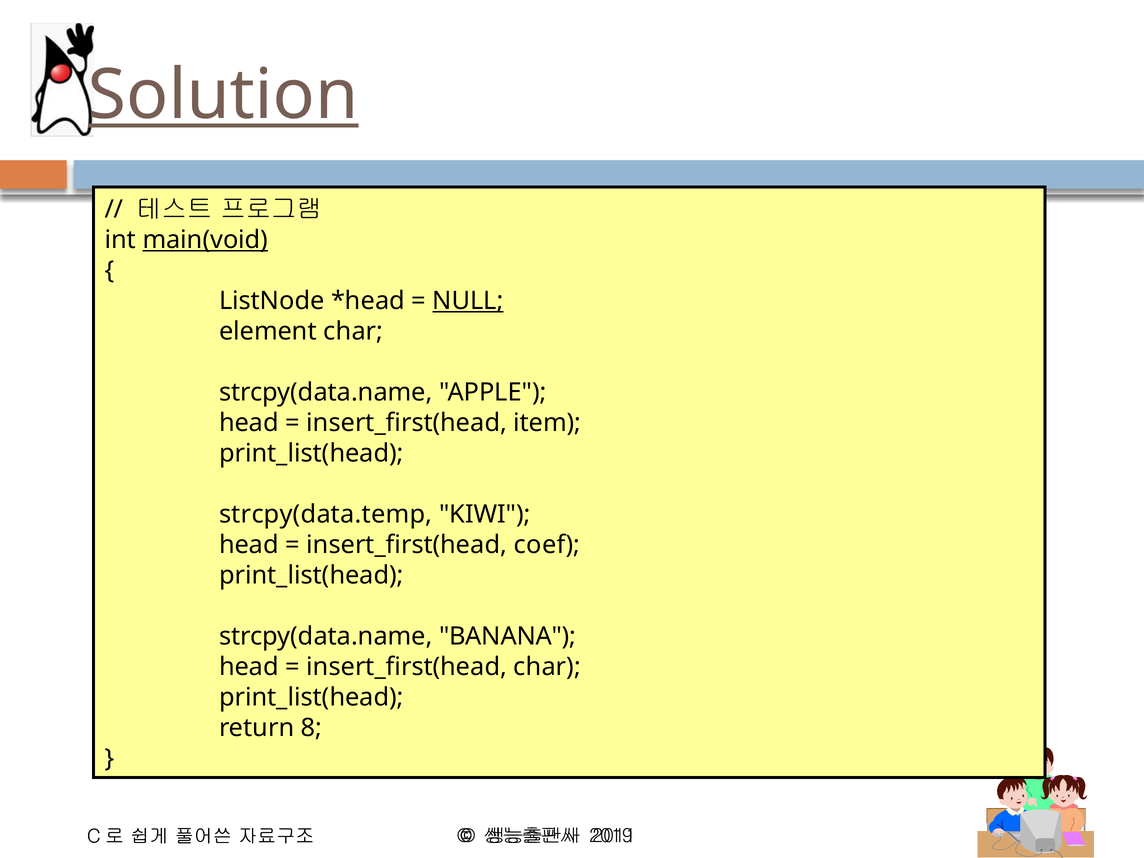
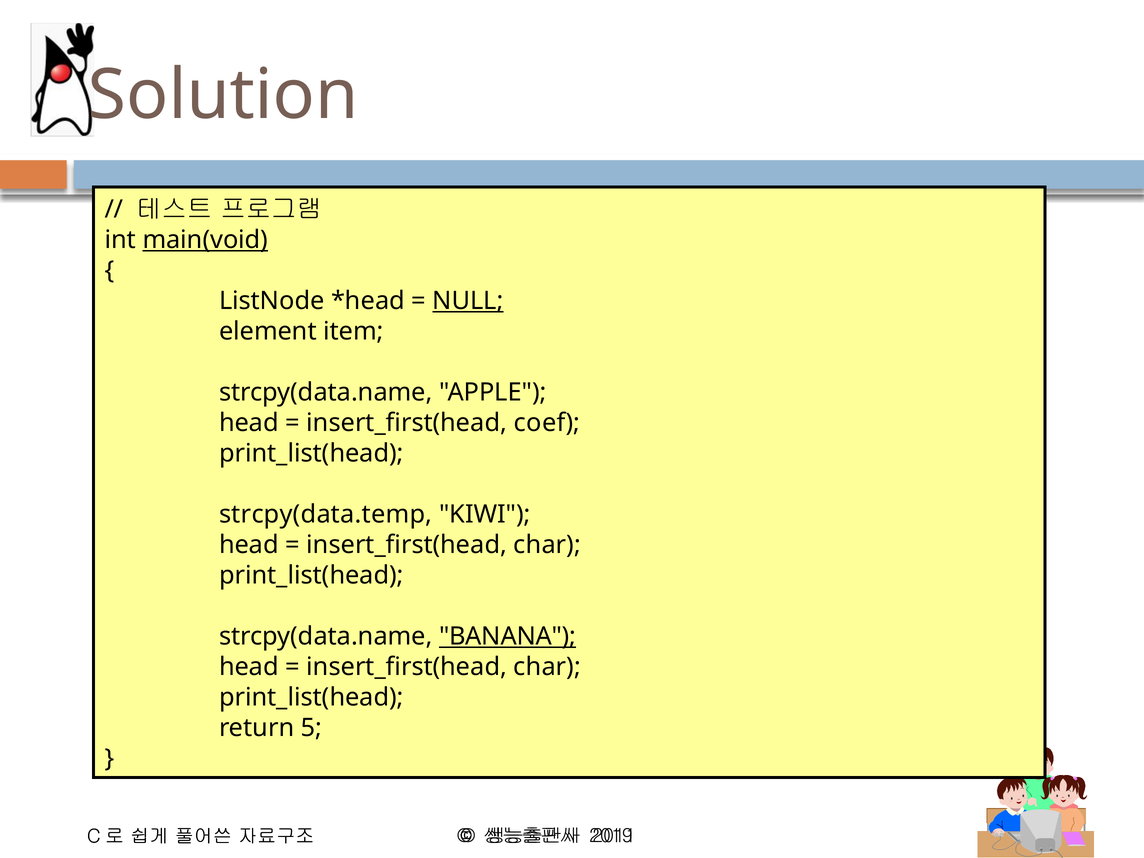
Solution underline: present -> none (223, 95)
element char: char -> item (353, 331)
item: item -> coef (547, 423)
coef: coef -> char (547, 545)
BANANA underline: none -> present (508, 636)
8: 8 -> 5 (311, 728)
